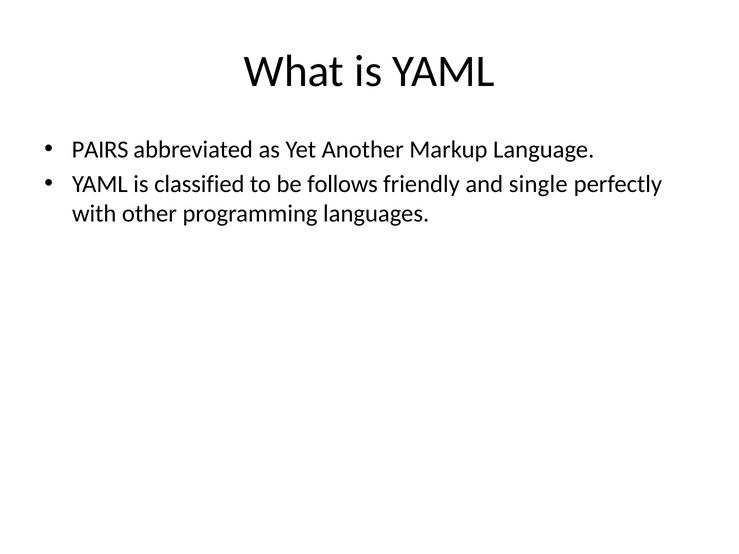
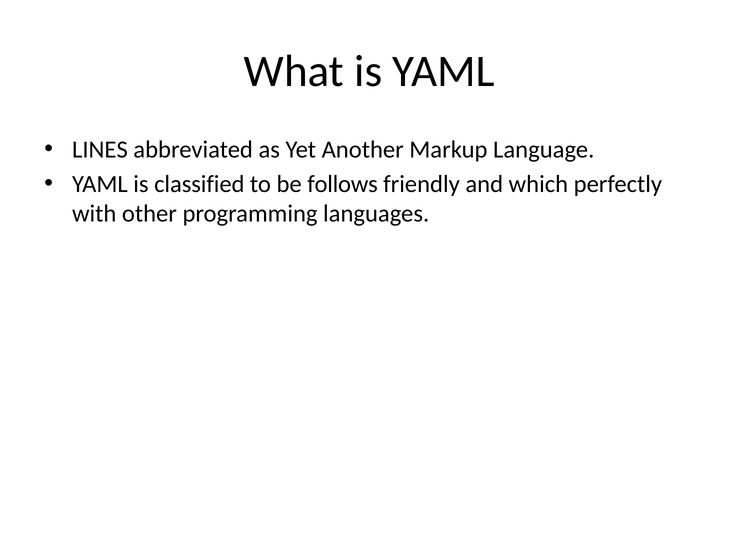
PAIRS: PAIRS -> LINES (100, 150)
single: single -> which (538, 184)
